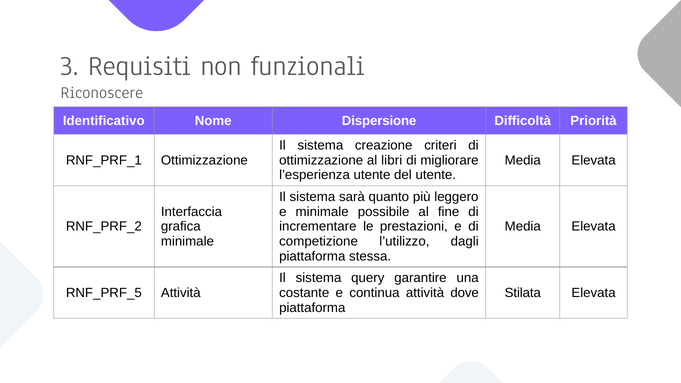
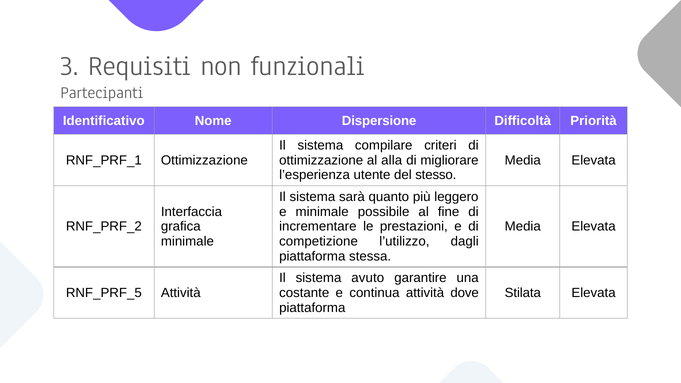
Riconoscere: Riconoscere -> Partecipanti (102, 92)
creazione: creazione -> compilare (384, 145)
libri: libri -> alla (392, 160)
del utente: utente -> stesso (436, 175)
query: query -> avuto (368, 278)
